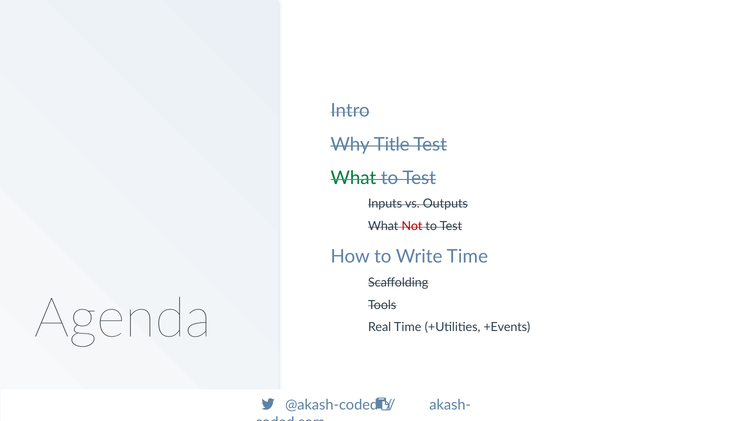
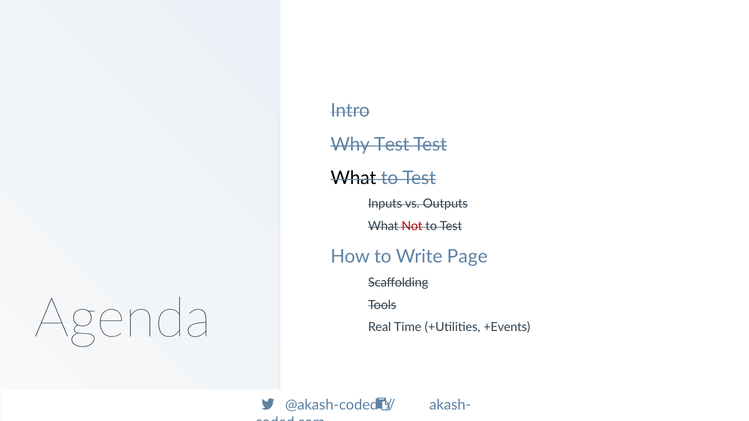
Why Title: Title -> Test (392, 145)
What colour: green -> black (353, 178)
Write Time: Time -> Page (467, 257)
